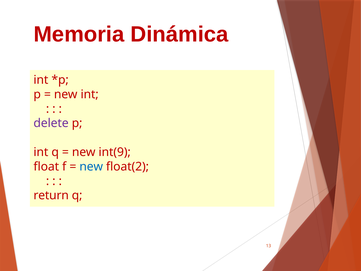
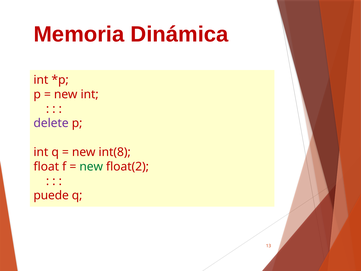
int(9: int(9 -> int(8 (115, 152)
new colour: blue -> green (91, 166)
return: return -> puede (51, 195)
